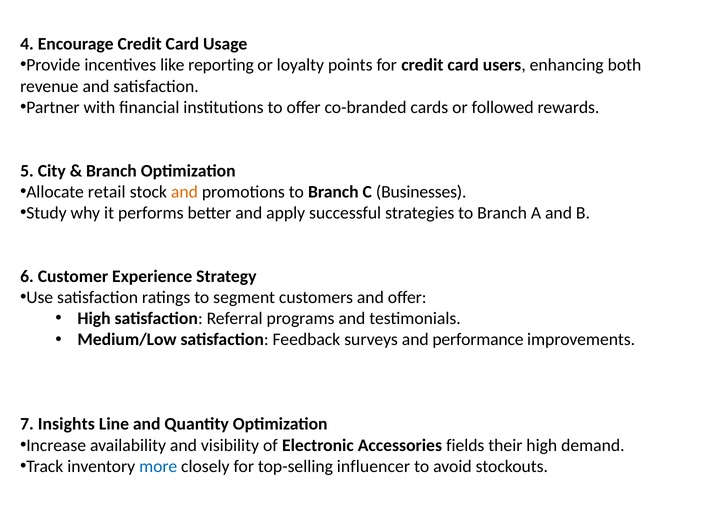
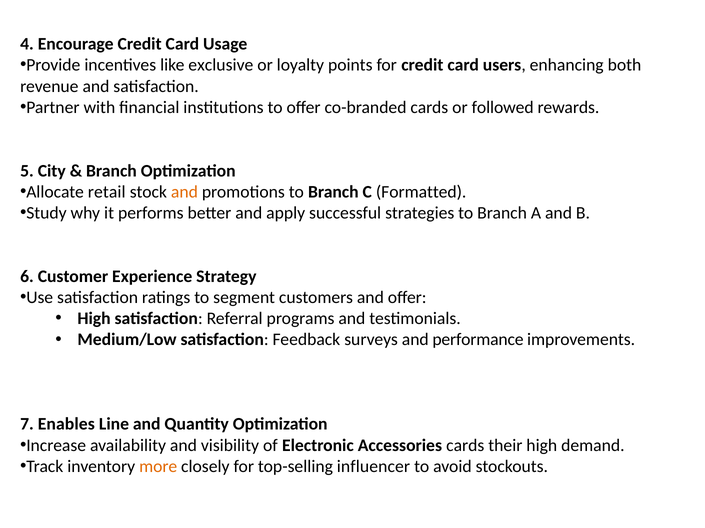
reporting: reporting -> exclusive (221, 65)
Businesses: Businesses -> Formatted (421, 192)
Insights: Insights -> Enables (66, 425)
Accessories fields: fields -> cards (465, 446)
more colour: blue -> orange (158, 467)
